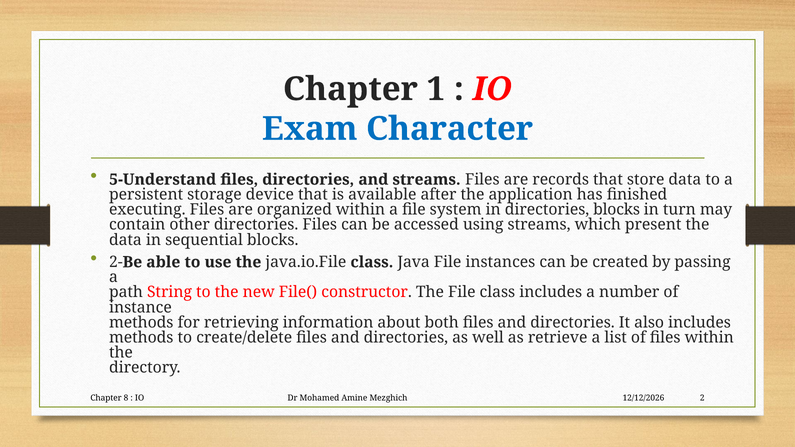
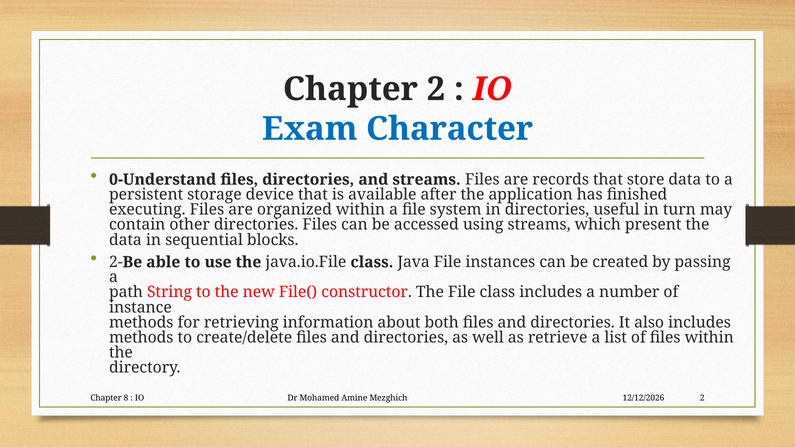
Chapter 1: 1 -> 2 (436, 89)
5-Understand: 5-Understand -> 0-Understand (163, 180)
directories blocks: blocks -> useful (616, 210)
